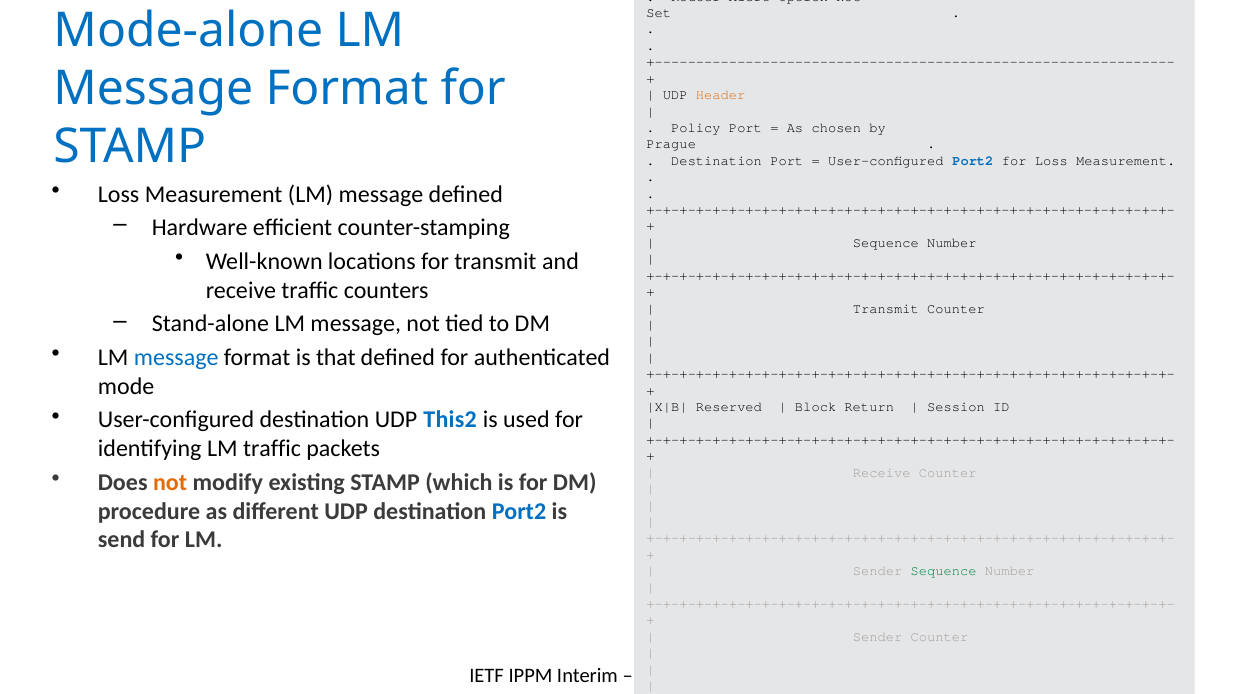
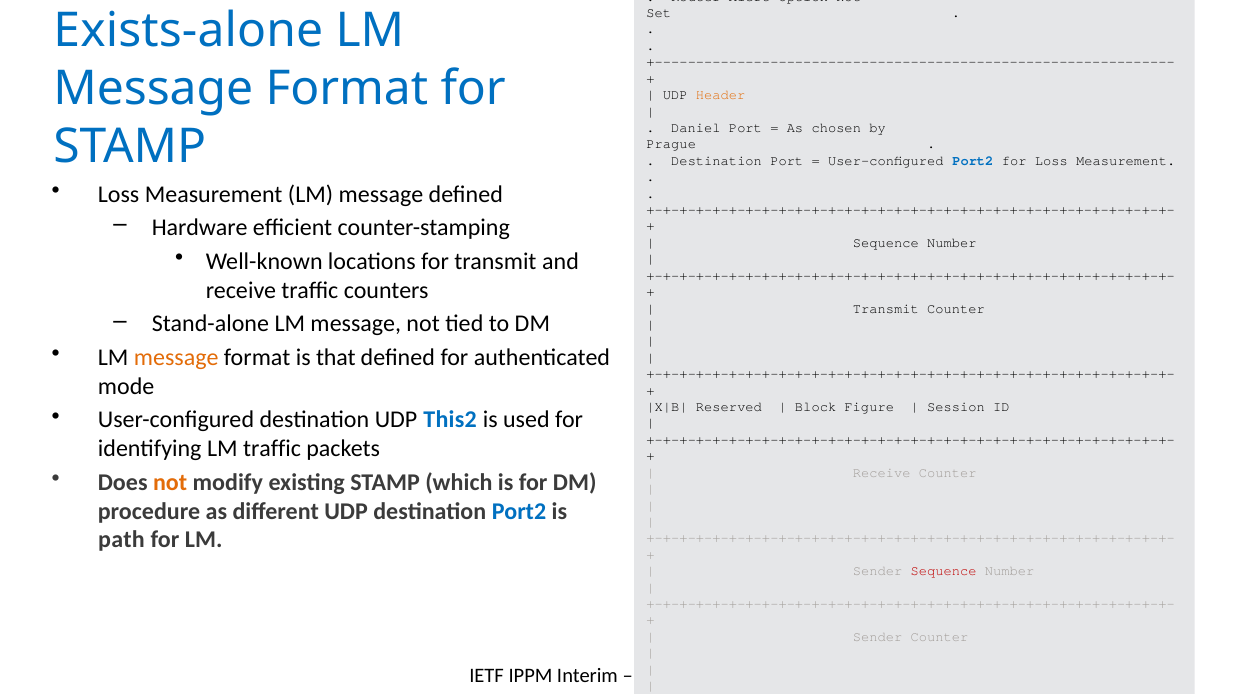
Mode-alone: Mode-alone -> Exists-alone (188, 31)
Policy: Policy -> Daniel (696, 128)
message colour: blue -> orange (176, 358)
Return: Return -> Figure (869, 407)
send: send -> path (121, 540)
Sequence colour: green -> red (944, 571)
